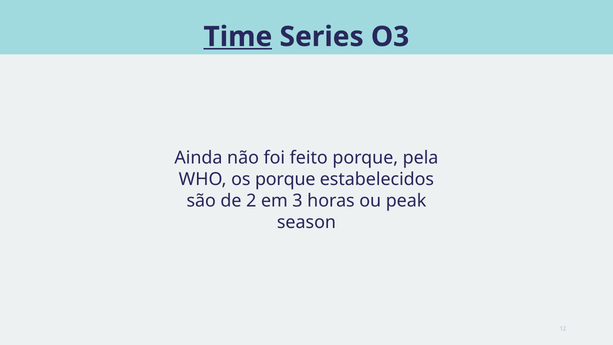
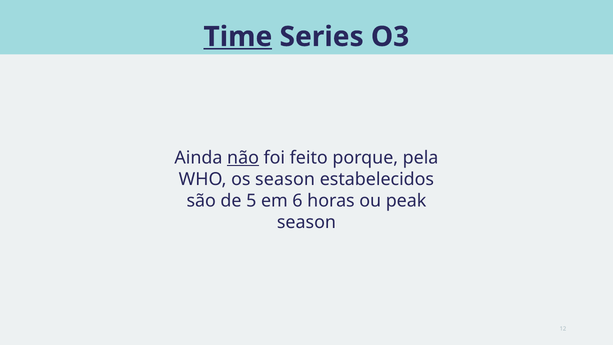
não underline: none -> present (243, 158)
os porque: porque -> season (285, 179)
2: 2 -> 5 (251, 201)
3: 3 -> 6 (297, 201)
